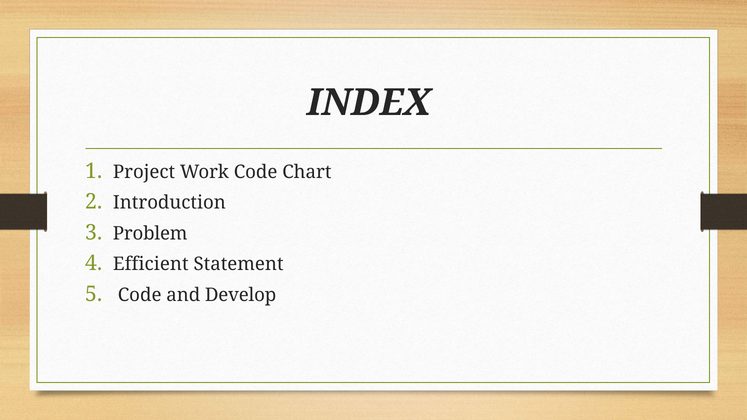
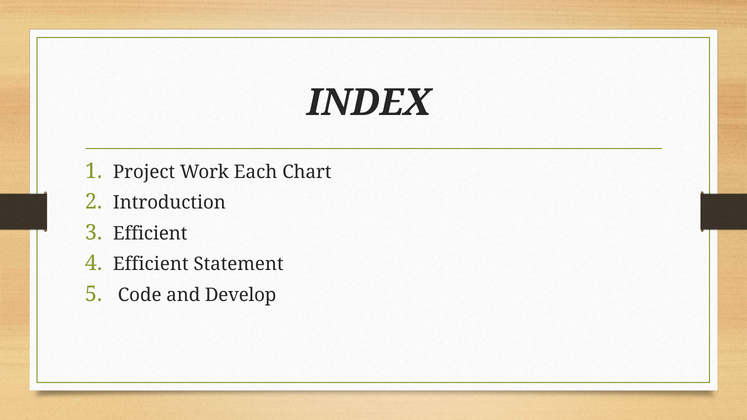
Work Code: Code -> Each (256, 172)
Problem: Problem -> Efficient (150, 234)
